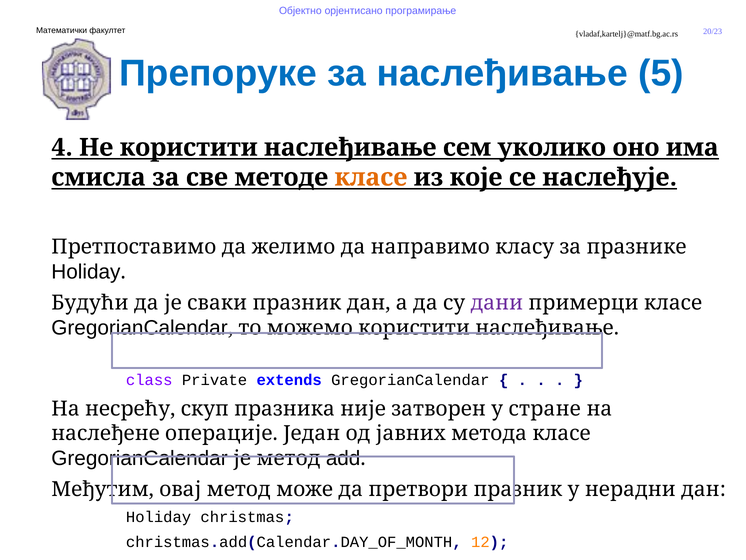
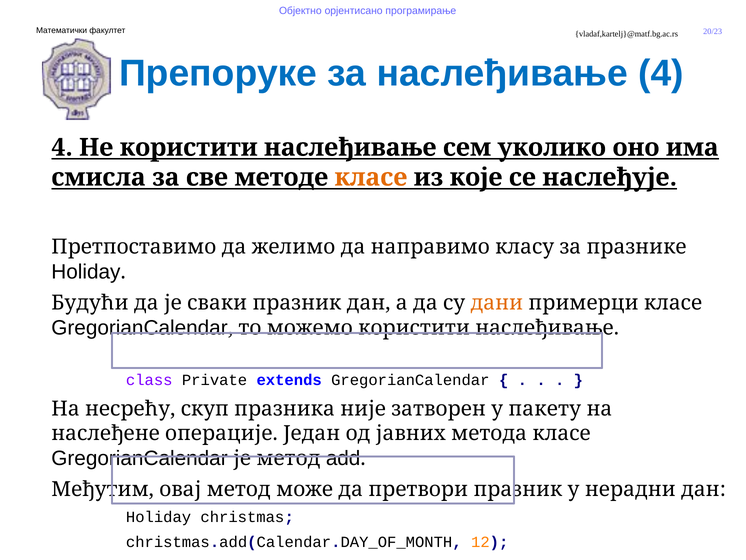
наслеђивање 5: 5 -> 4 (661, 73)
дани colour: purple -> orange (497, 303)
стране: стране -> пакету (545, 408)
